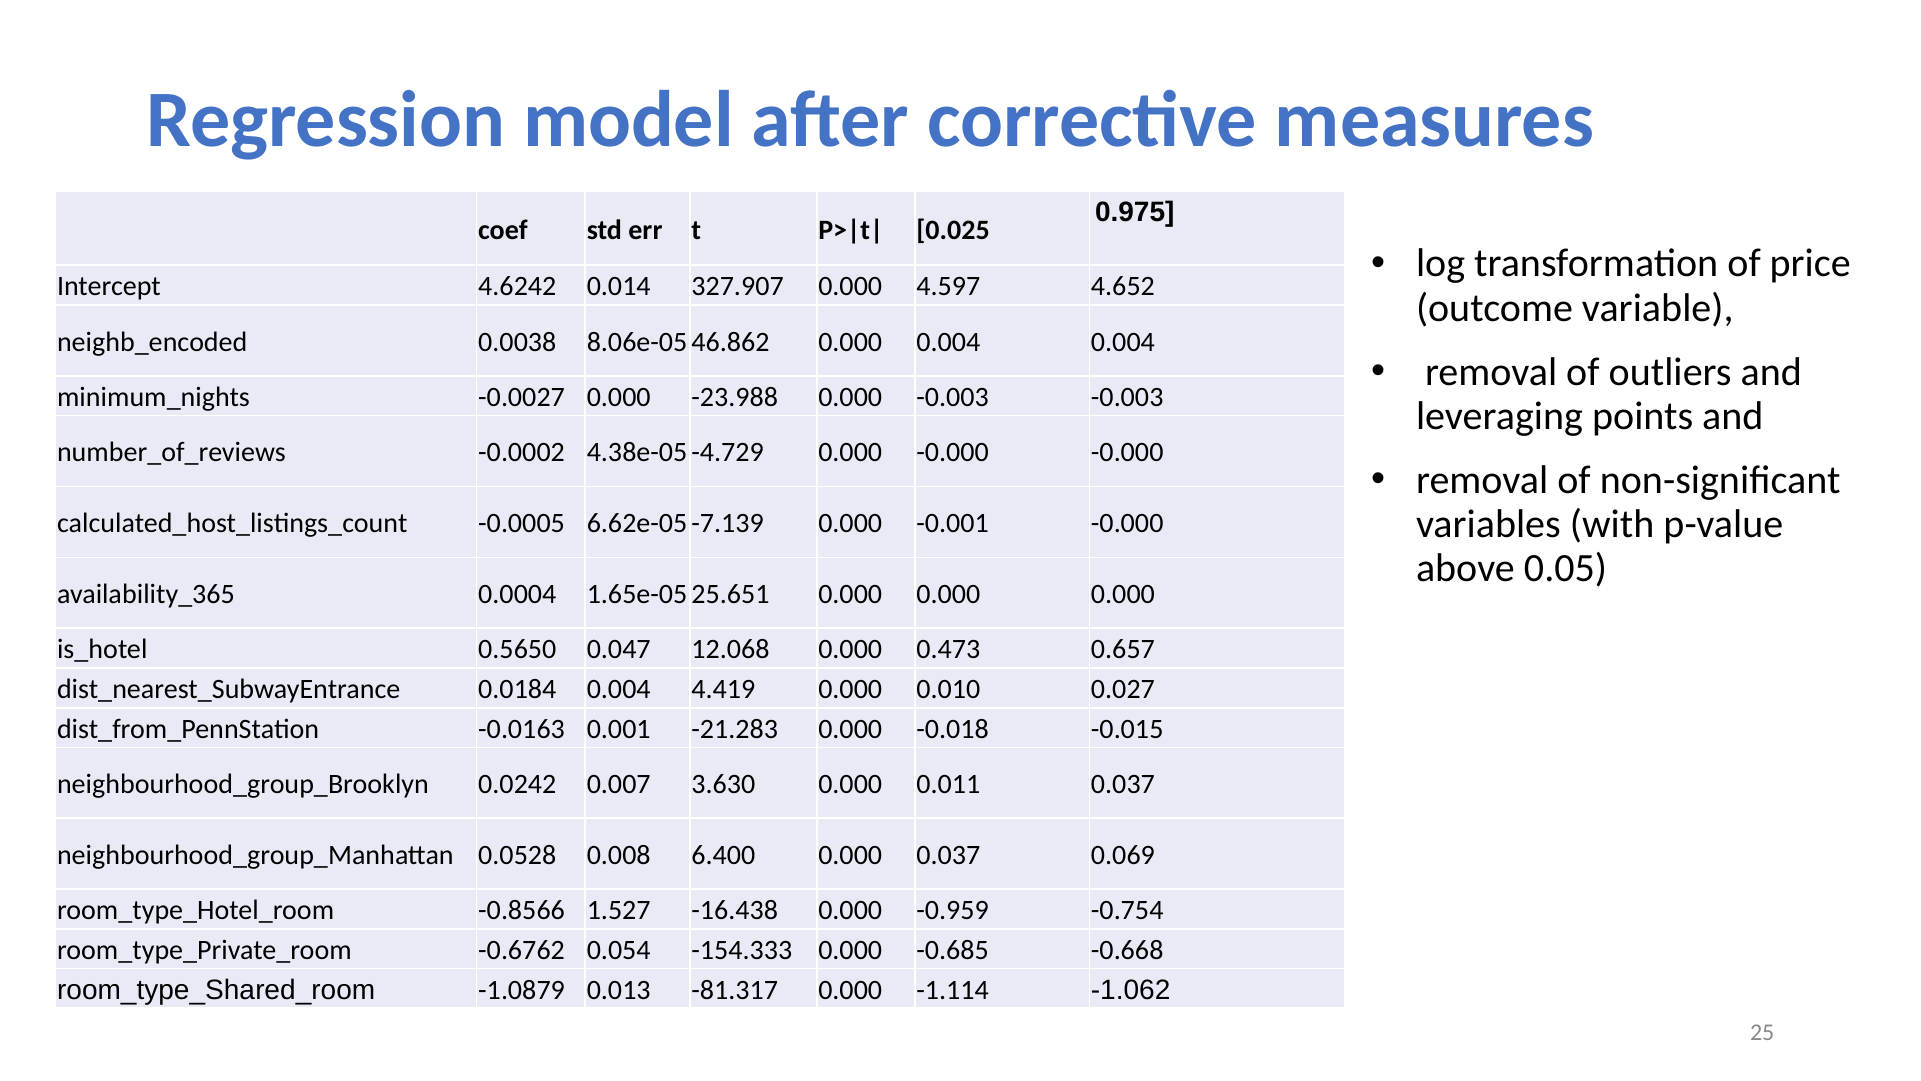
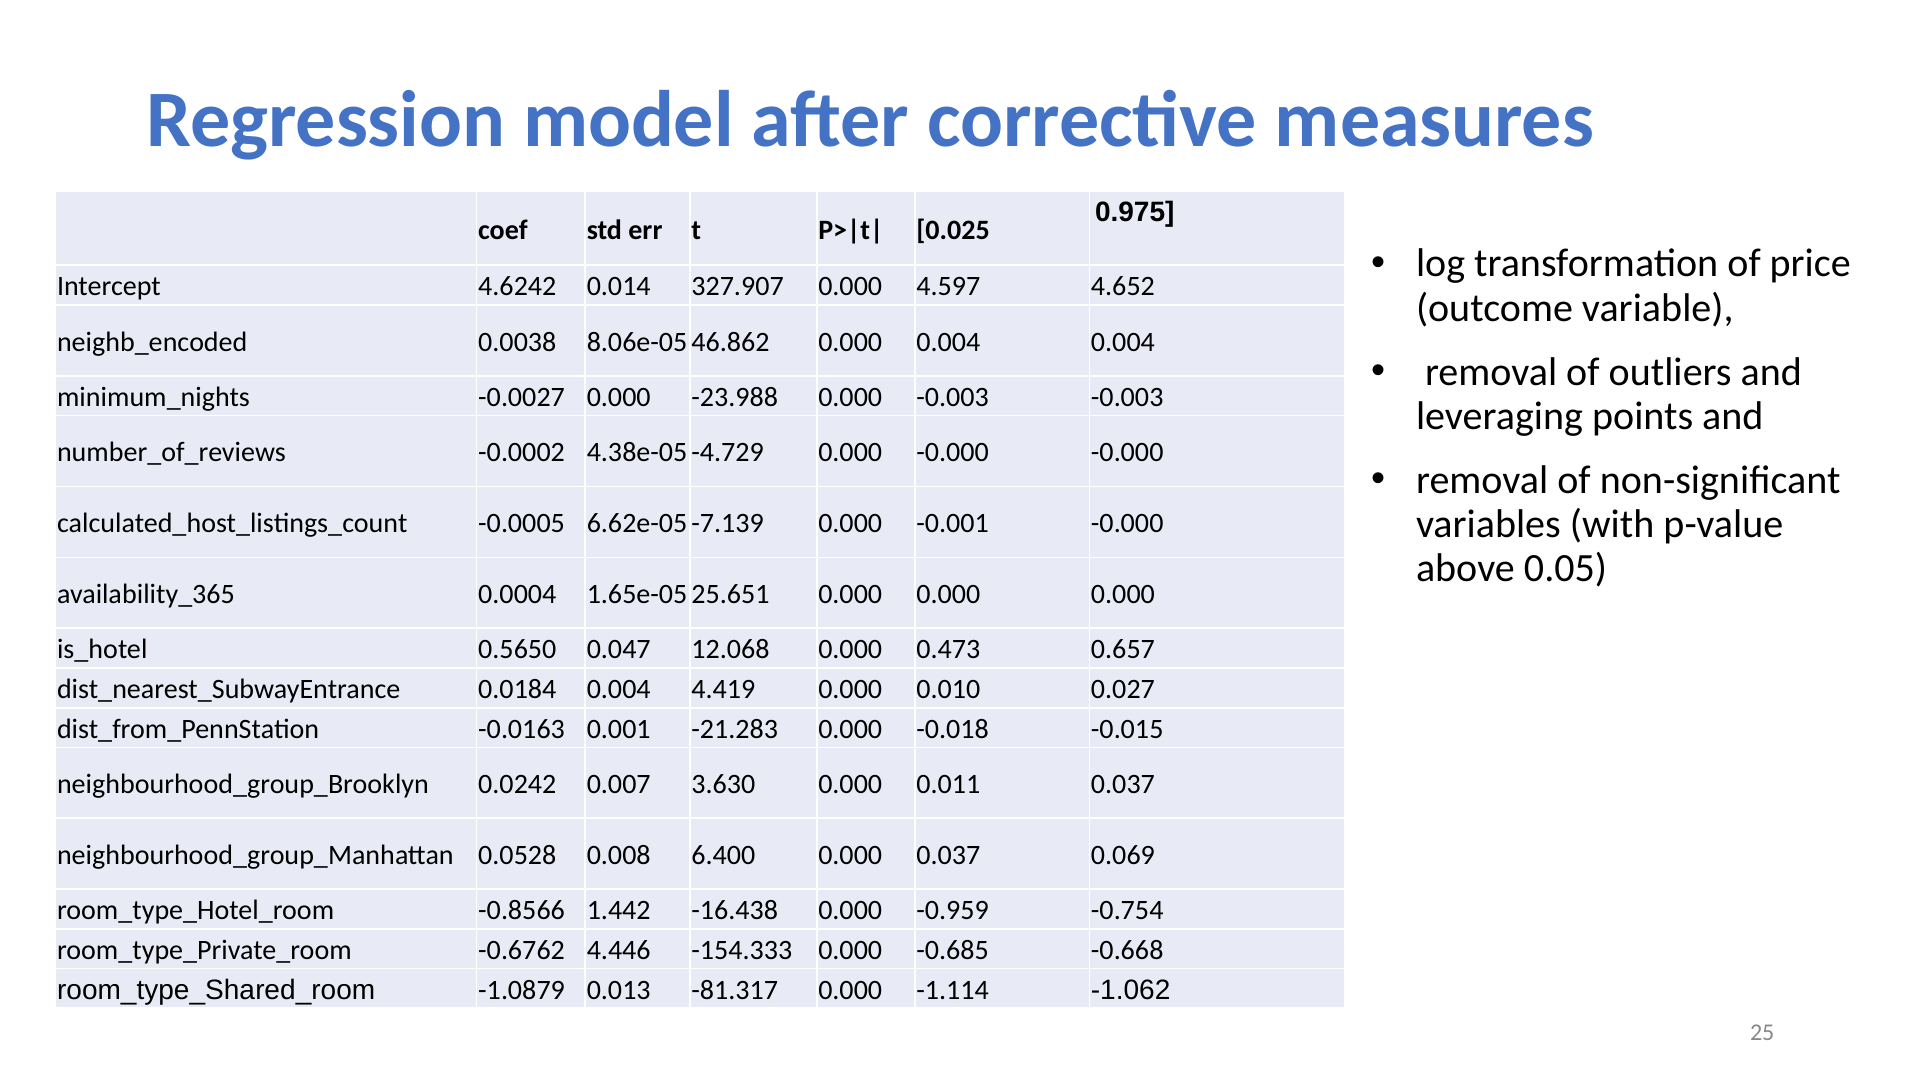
1.527: 1.527 -> 1.442 (619, 910)
0.054: 0.054 -> 4.446 (619, 950)
